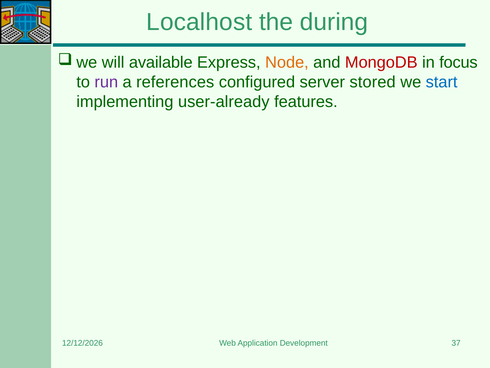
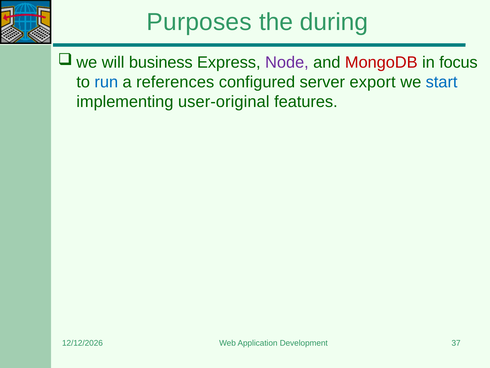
Localhost: Localhost -> Purposes (199, 22)
available: available -> business (161, 62)
Node colour: orange -> purple (287, 62)
run colour: purple -> blue (106, 82)
stored: stored -> export (373, 82)
user-already: user-already -> user-original (224, 102)
